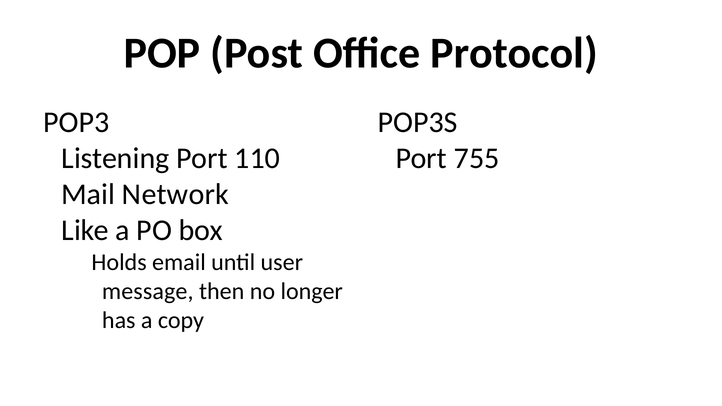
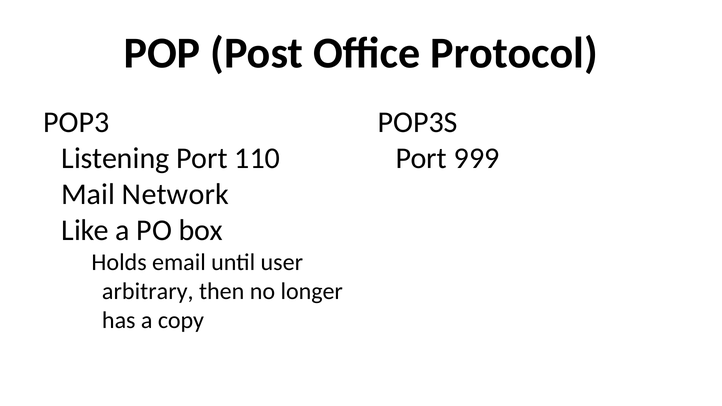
755: 755 -> 999 (477, 158)
message: message -> arbitrary (148, 291)
